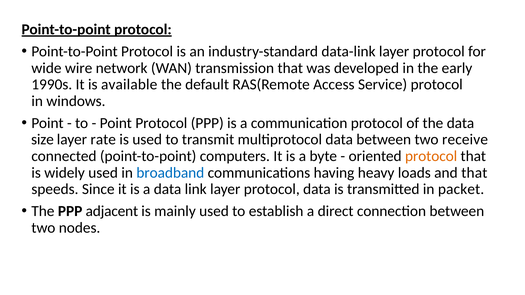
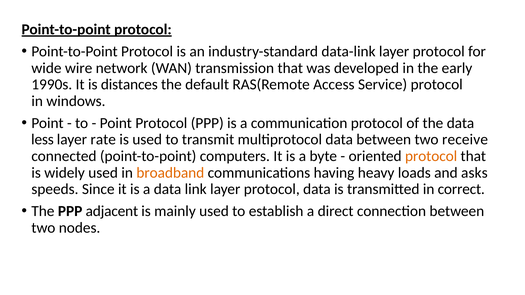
available: available -> distances (129, 85)
size: size -> less (42, 140)
broadband colour: blue -> orange (170, 173)
and that: that -> asks (474, 173)
packet: packet -> correct (461, 189)
